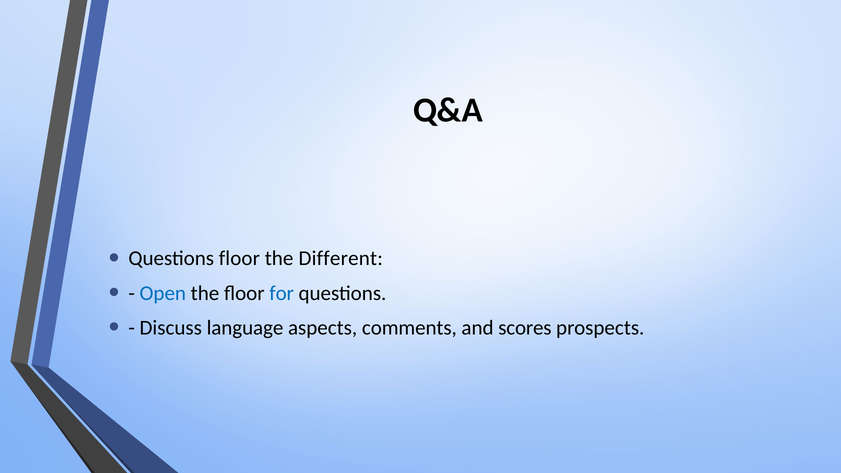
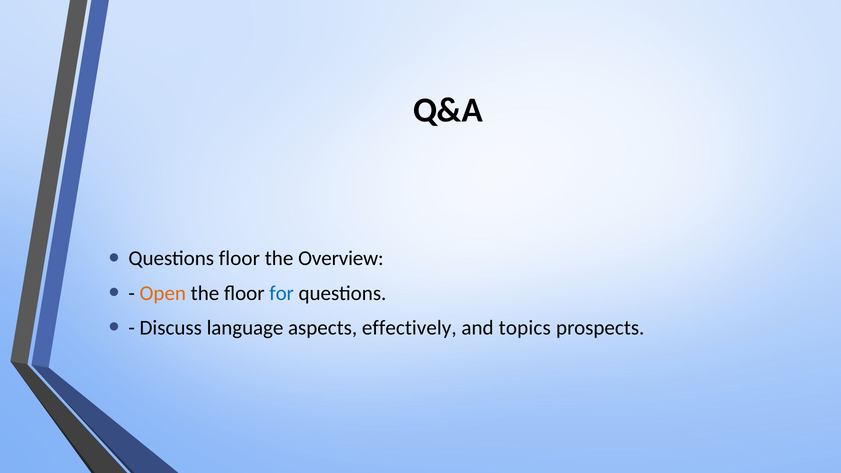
Different: Different -> Overview (341, 258)
Open colour: blue -> orange (163, 293)
comments: comments -> effectively (409, 328)
scores: scores -> topics (525, 328)
